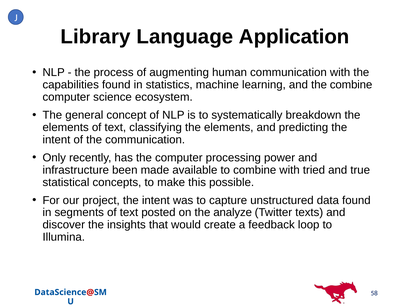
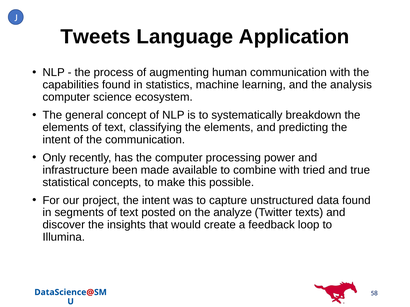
Library: Library -> Tweets (96, 37)
the combine: combine -> analysis (351, 85)
